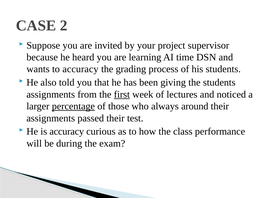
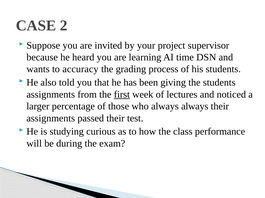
percentage underline: present -> none (73, 107)
always around: around -> always (195, 107)
is accuracy: accuracy -> studying (67, 132)
